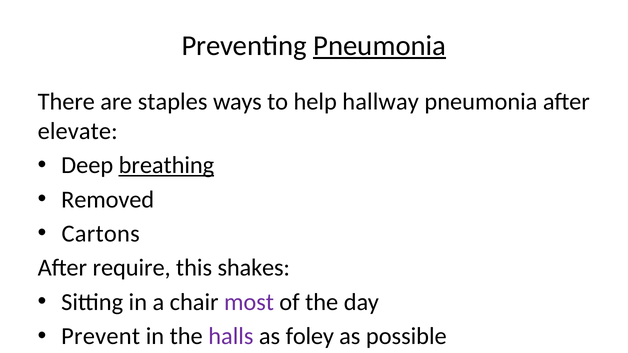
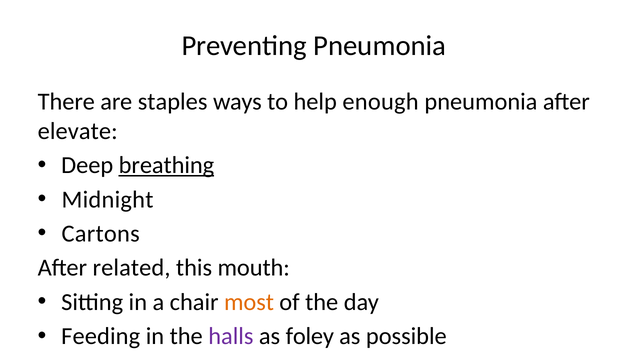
Pneumonia underline: present -> none (380, 46)
hallway: hallway -> enough (381, 102)
Removed: Removed -> Midnight (107, 200)
require: require -> related (132, 268)
shakes: shakes -> mouth (254, 268)
most colour: purple -> orange (249, 302)
Prevent: Prevent -> Feeding (101, 337)
